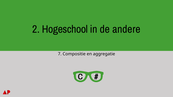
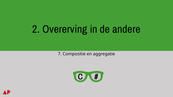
Hogeschool: Hogeschool -> Overerving (65, 29)
